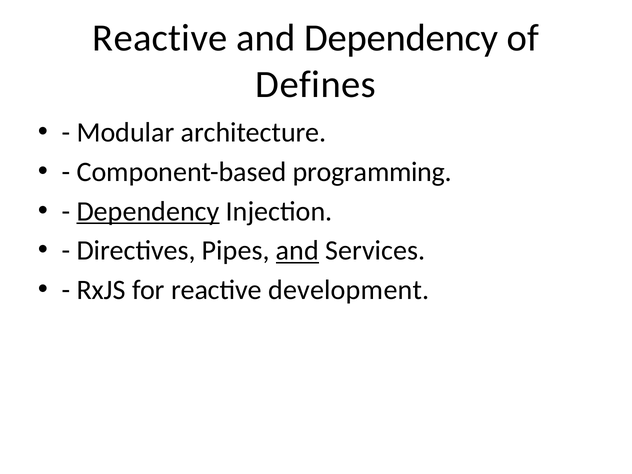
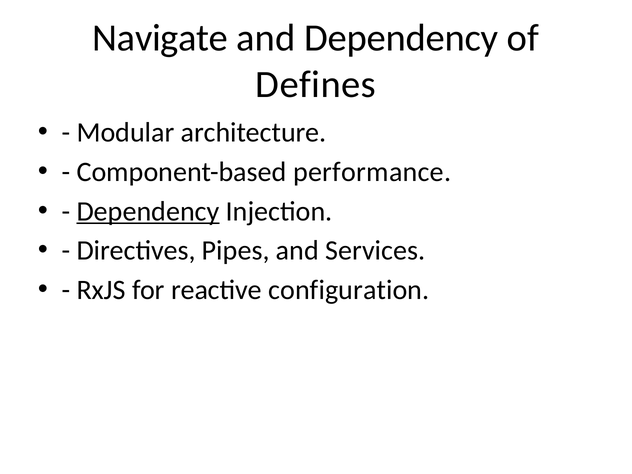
Reactive: Reactive -> Navigate (160, 38)
programming: programming -> performance (372, 172)
and underline: present -> none (297, 251)
development: development -> configuration (349, 290)
